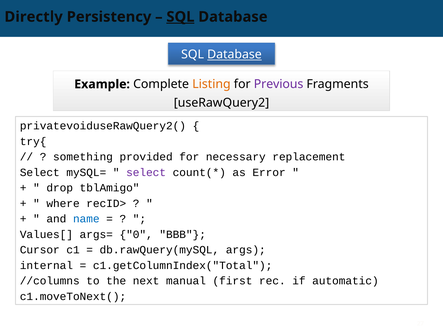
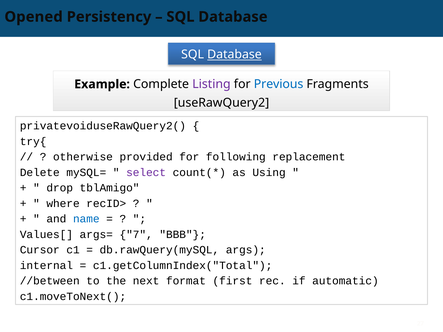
Directly: Directly -> Opened (34, 17)
SQL underline: present -> none (180, 17)
Listing colour: orange -> purple (211, 84)
Previous colour: purple -> blue (279, 84)
something: something -> otherwise (83, 157)
necessary: necessary -> following (236, 157)
Select: Select -> Delete (40, 173)
Error: Error -> Using (269, 173)
0: 0 -> 7 (136, 235)
//columns: //columns -> //between (50, 281)
manual: manual -> format (186, 281)
